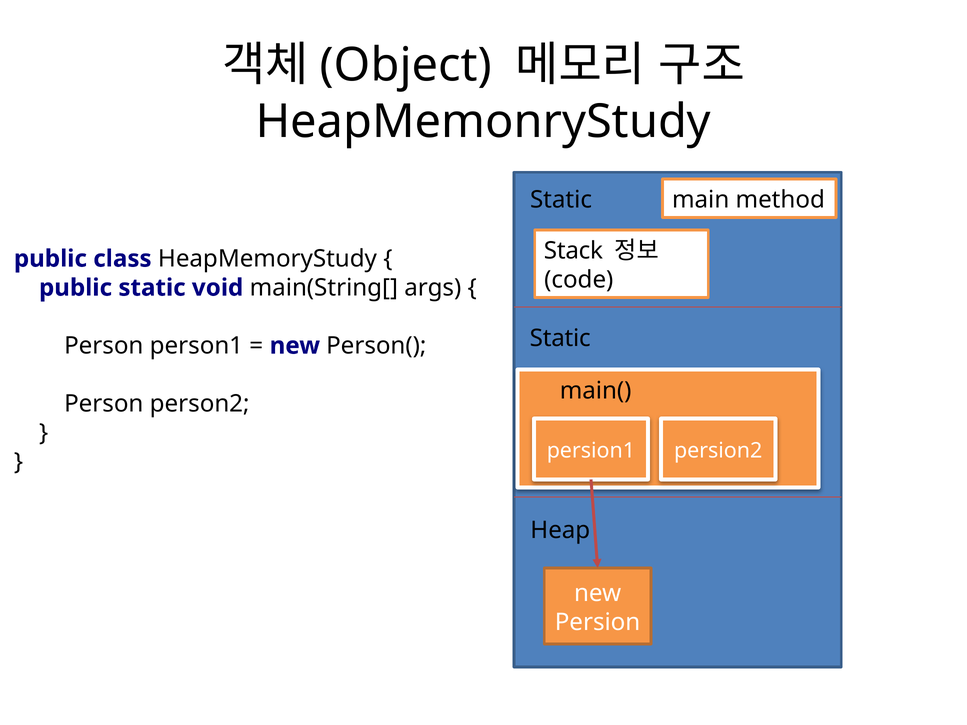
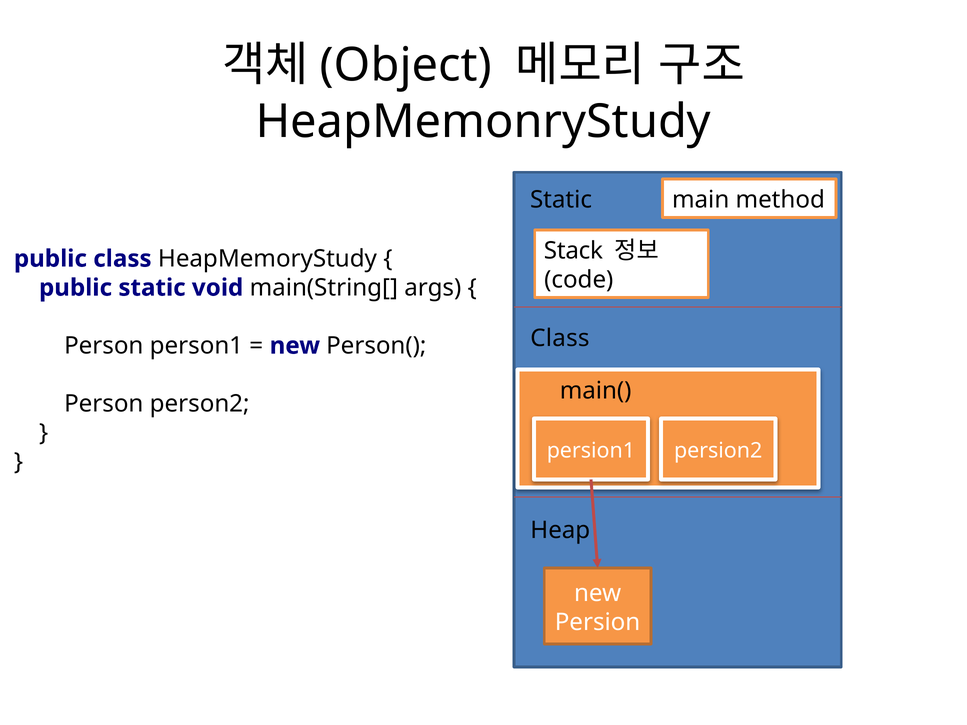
Static: Static -> Class (560, 338)
